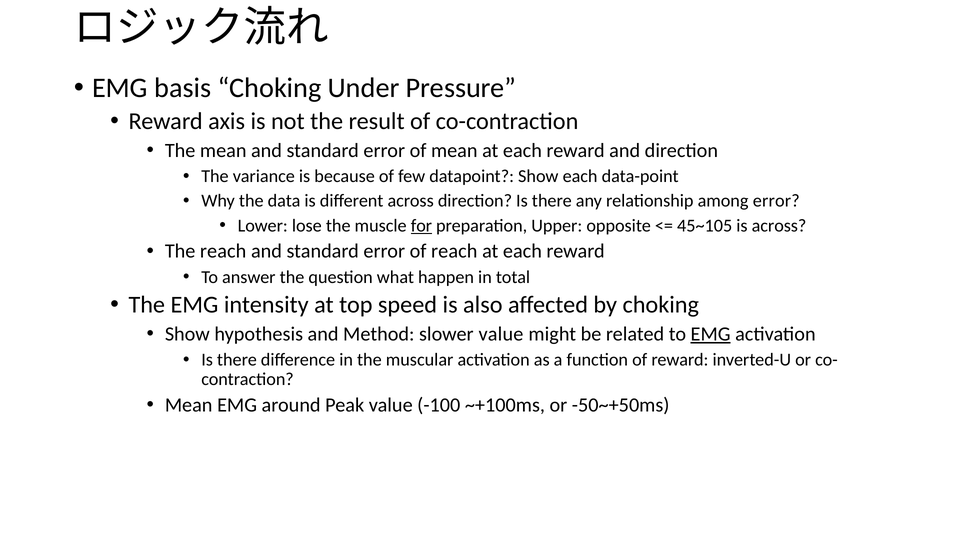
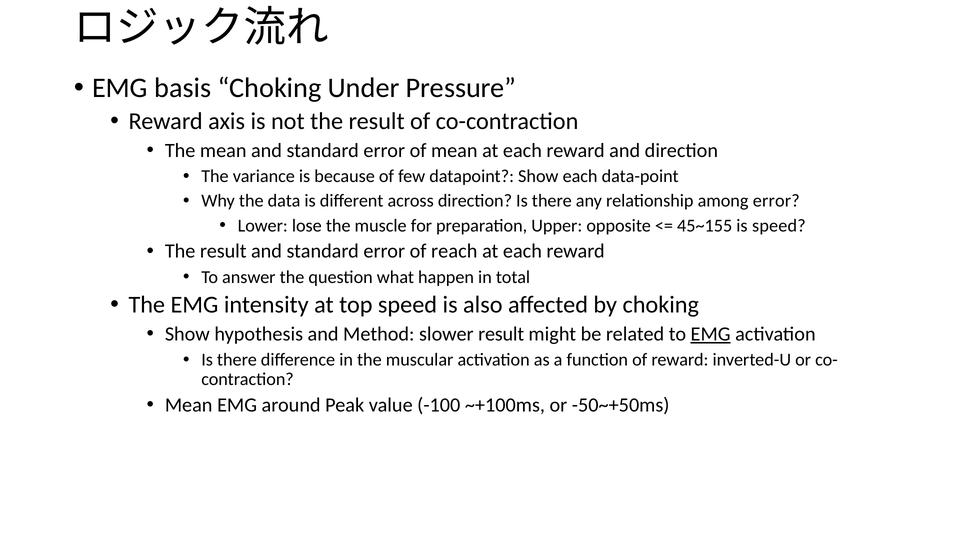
for underline: present -> none (421, 226)
45~105: 45~105 -> 45~155 (705, 226)
is across: across -> speed (779, 226)
reach: reach -> result (223, 252)
slower value: value -> result (501, 334)
